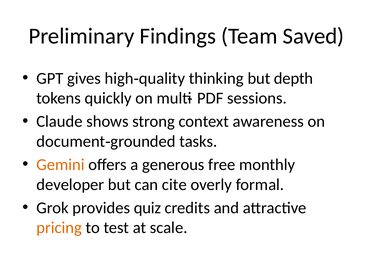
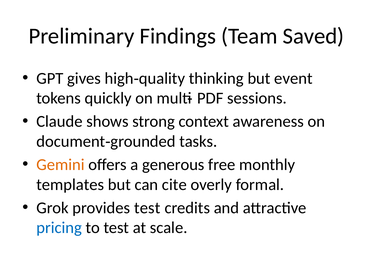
depth: depth -> event (293, 78)
developer: developer -> templates (70, 184)
provides quiz: quiz -> test (147, 208)
pricing colour: orange -> blue (59, 227)
